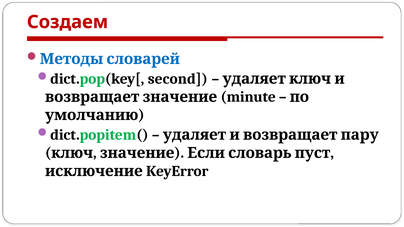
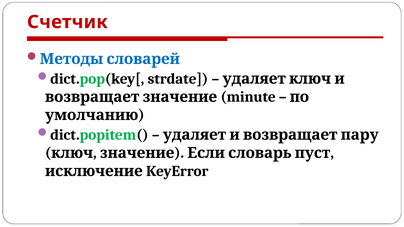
Создаем: Создаем -> Счетчик (67, 22)
second: second -> strdate (178, 79)
